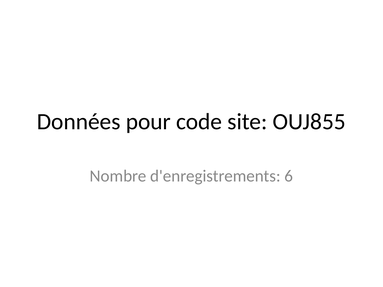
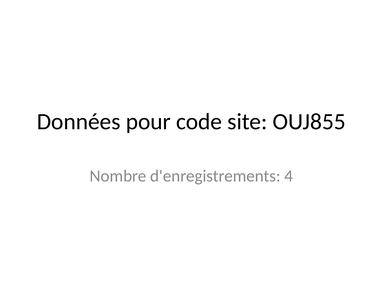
6: 6 -> 4 (289, 176)
